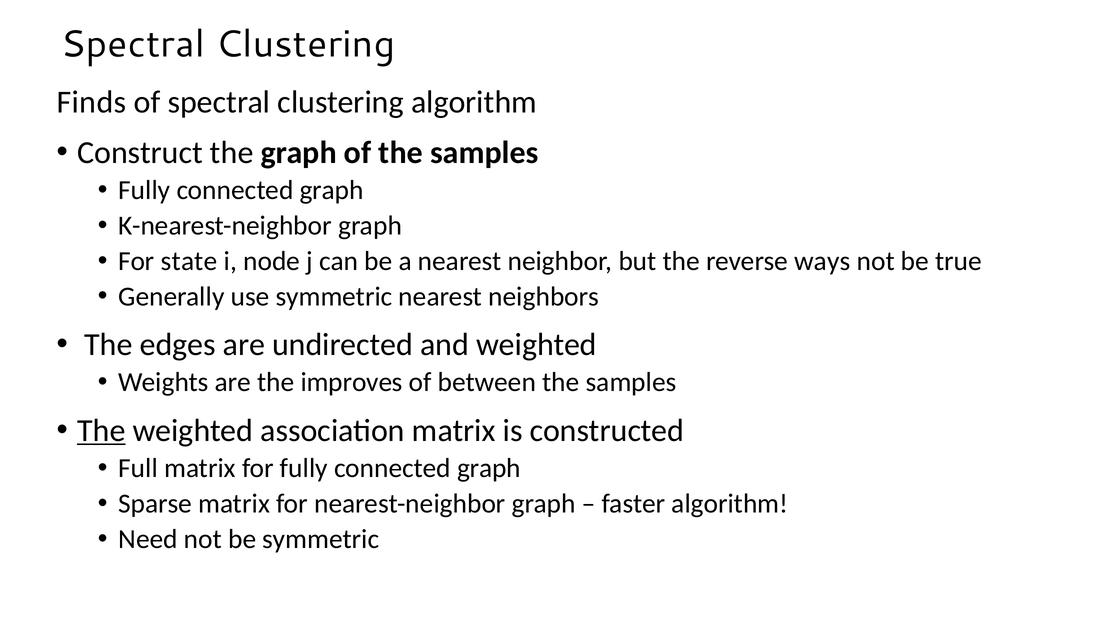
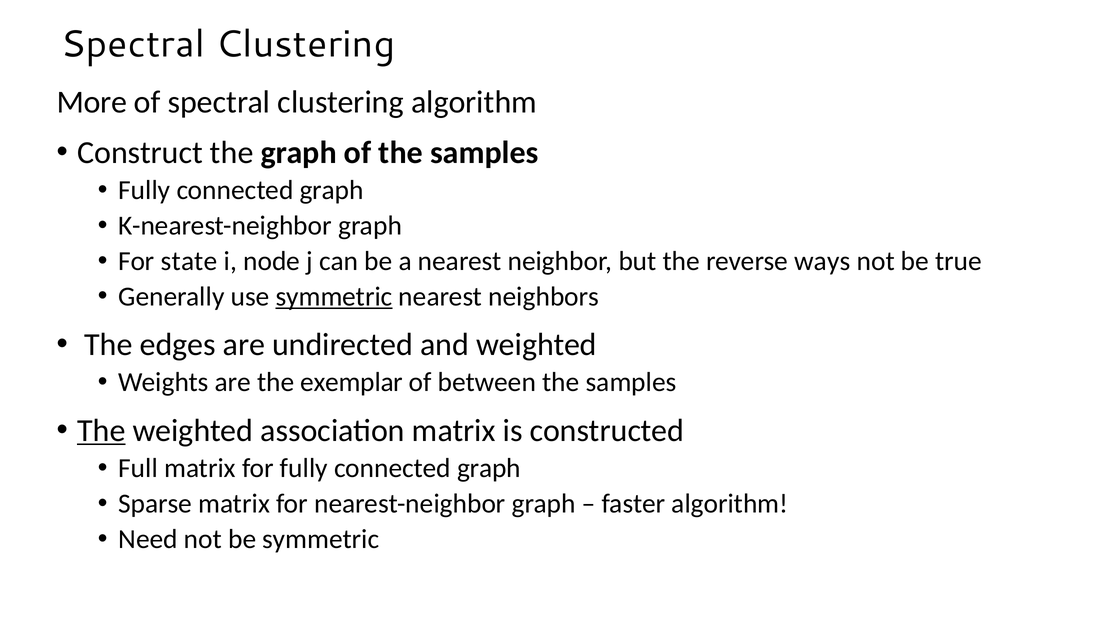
Finds: Finds -> More (92, 102)
symmetric underline: none -> present (334, 296)
improves: improves -> exemplar (352, 382)
